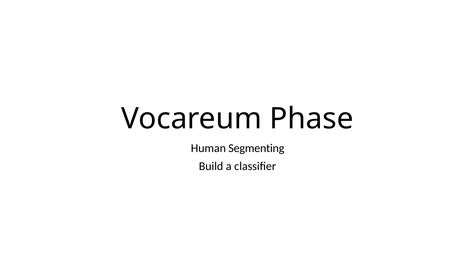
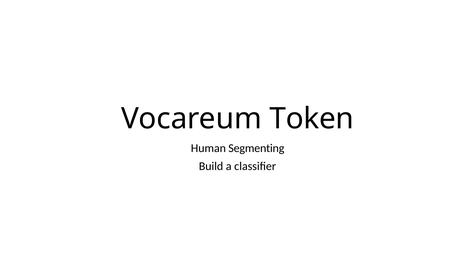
Phase: Phase -> Token (312, 119)
